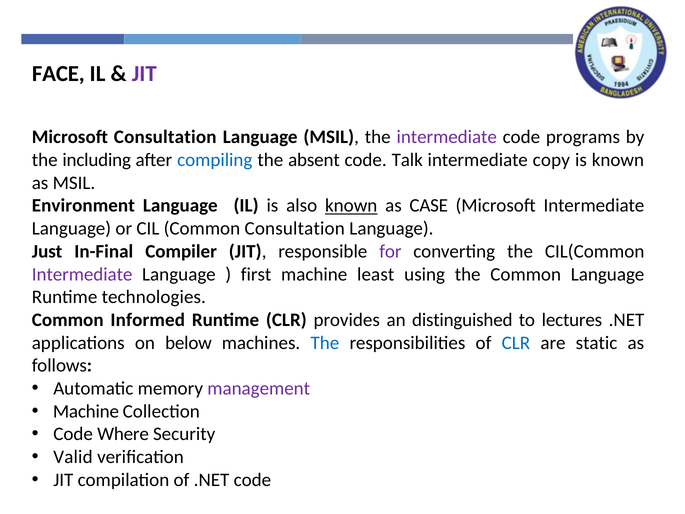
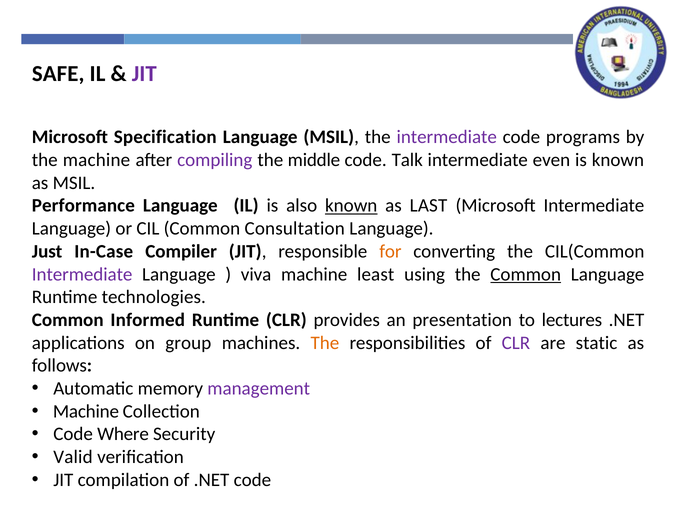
FACE: FACE -> SAFE (58, 73)
Microsoft Consultation: Consultation -> Specification (165, 137)
the including: including -> machine (97, 160)
compiling colour: blue -> purple (215, 160)
absent: absent -> middle (314, 160)
copy: copy -> even (551, 160)
Environment: Environment -> Performance (83, 206)
CASE: CASE -> LAST (429, 206)
In-Final: In-Final -> In-Case (104, 251)
for colour: purple -> orange (390, 251)
first: first -> viva (256, 274)
Common underline: none -> present (526, 274)
distinguished: distinguished -> presentation (462, 320)
below: below -> group (188, 343)
The colour: blue -> orange (325, 343)
CLR colour: blue -> purple (516, 343)
